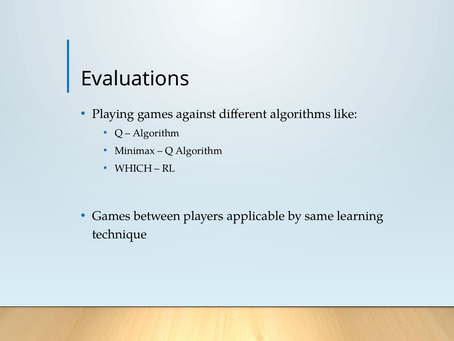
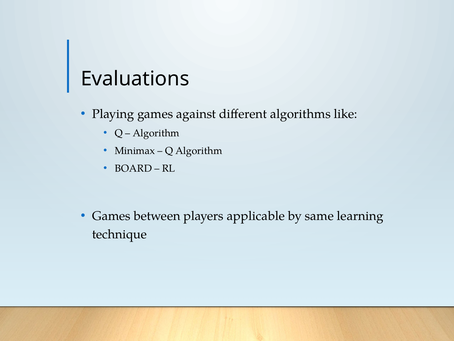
WHICH: WHICH -> BOARD (133, 168)
